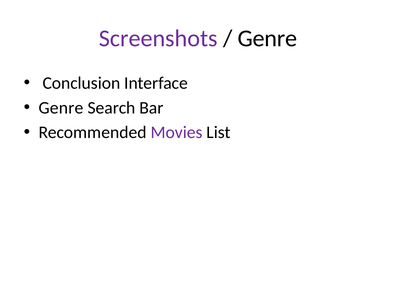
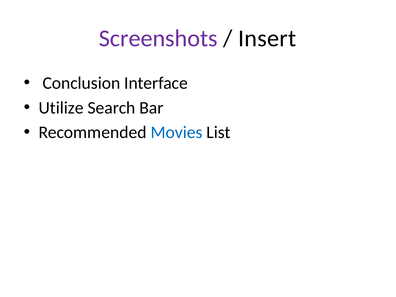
Genre: Genre -> Insert (267, 38)
Genre: Genre -> Utilize (61, 108)
Movies colour: purple -> blue (177, 132)
